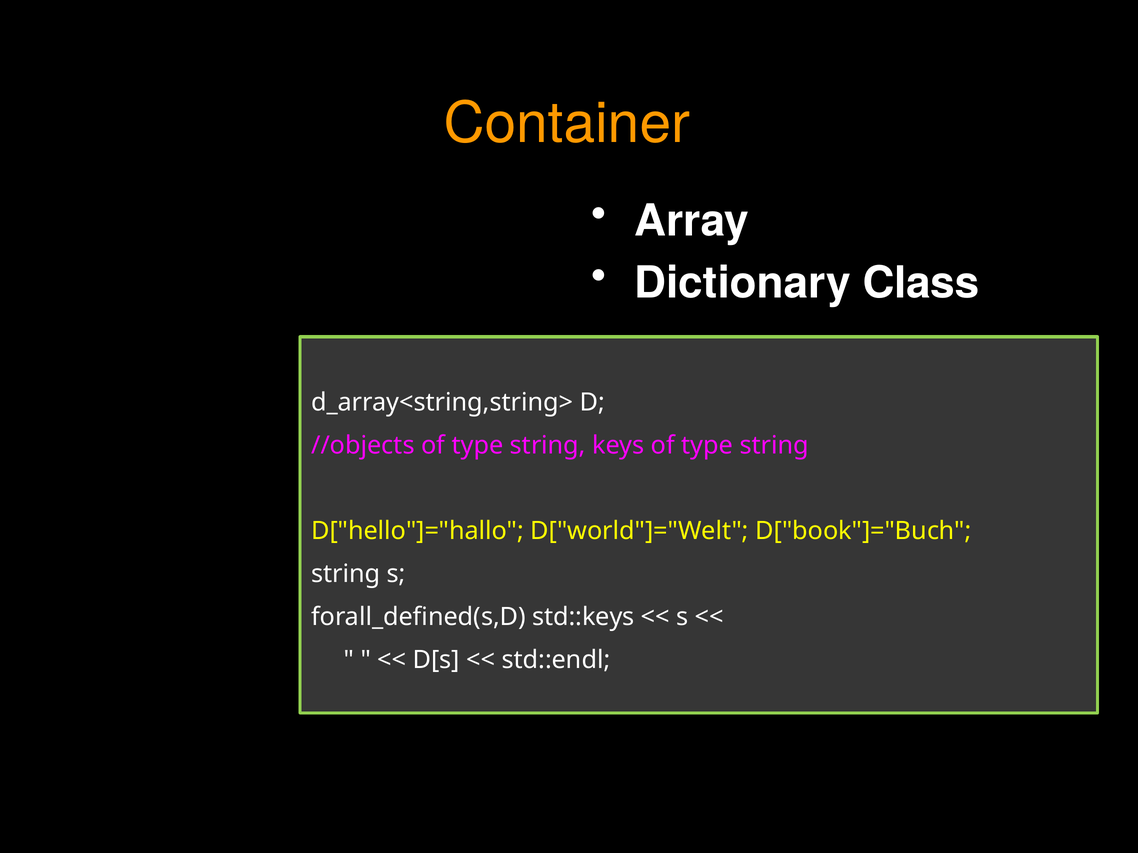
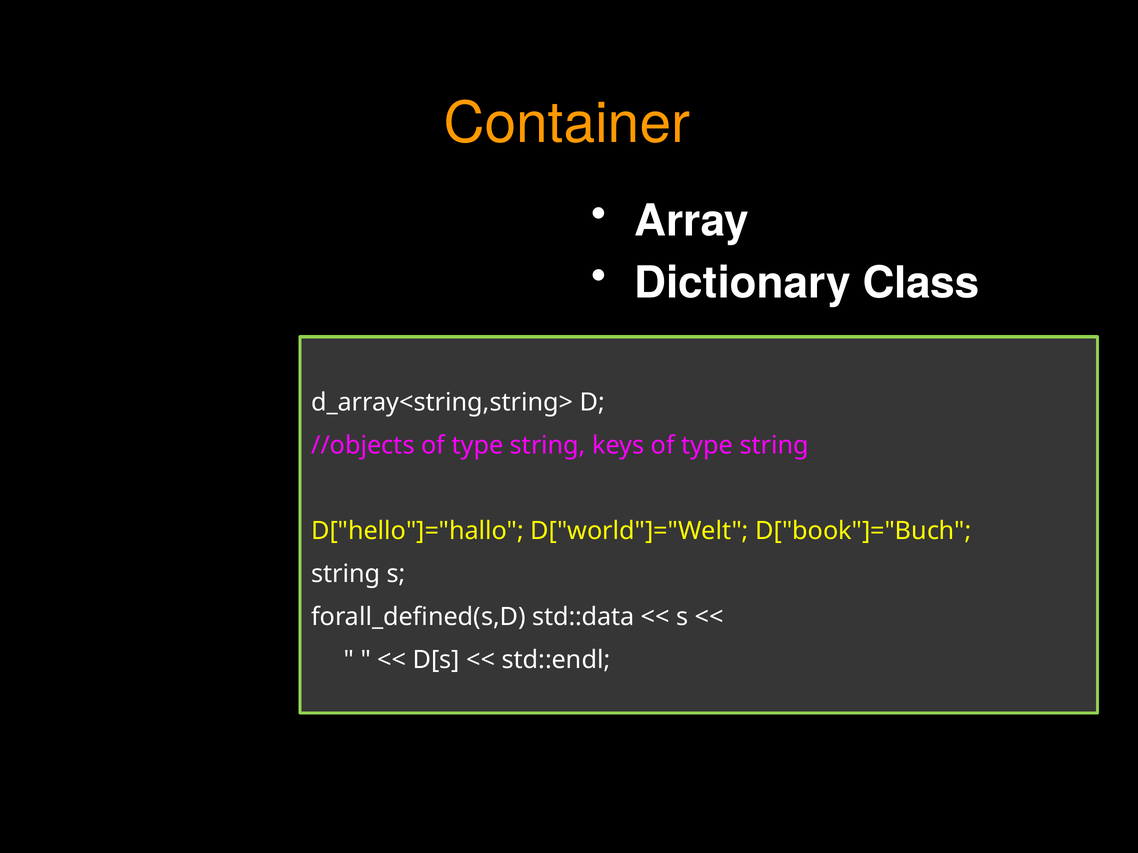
std::keys: std::keys -> std::data (583, 617)
